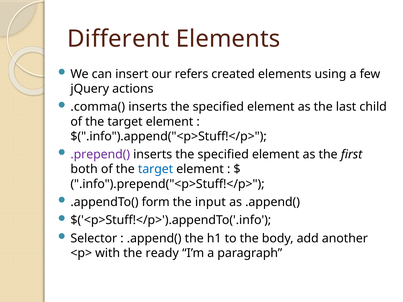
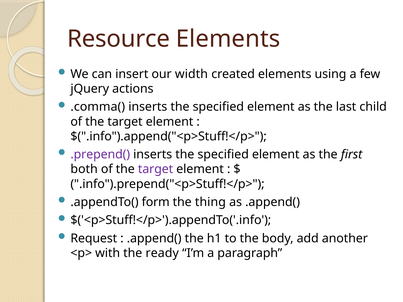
Different: Different -> Resource (119, 39)
refers: refers -> width (191, 74)
target colour: blue -> purple (156, 169)
input: input -> thing (210, 202)
Selector: Selector -> Request (94, 239)
